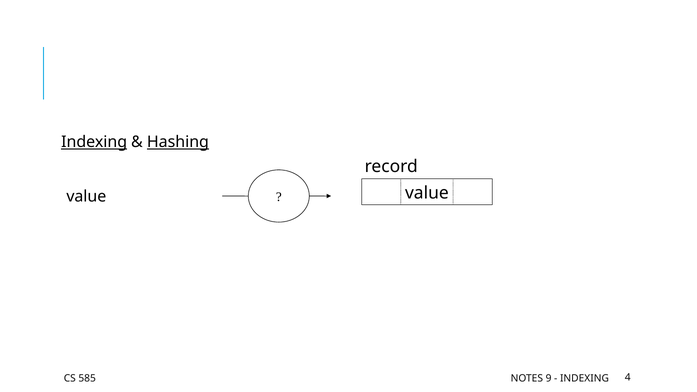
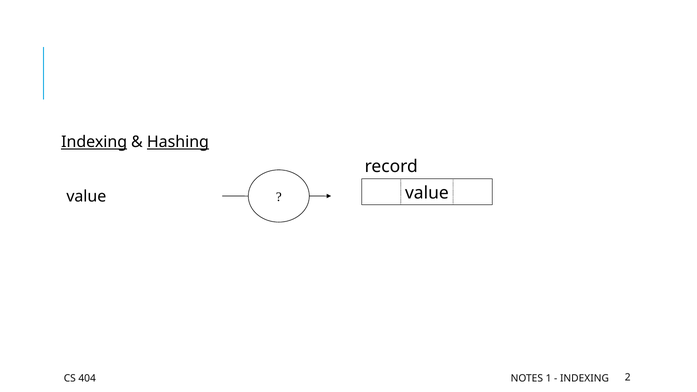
585: 585 -> 404 (87, 378)
9: 9 -> 1 (549, 378)
4: 4 -> 2 (628, 378)
